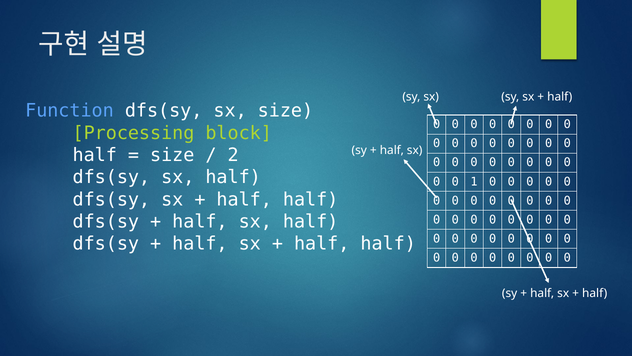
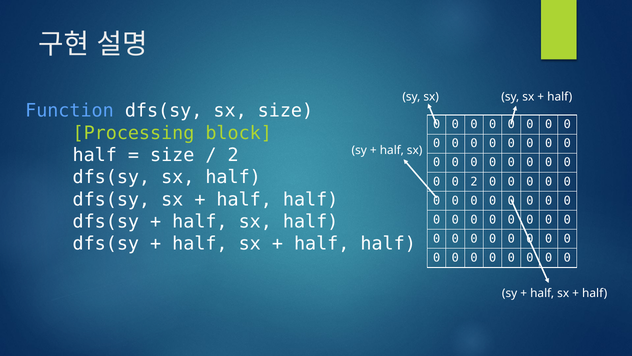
0 1: 1 -> 2 (474, 181)
